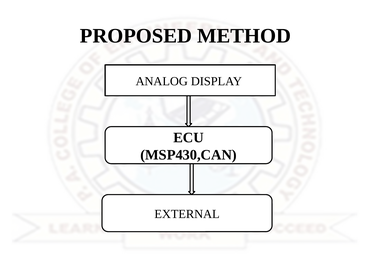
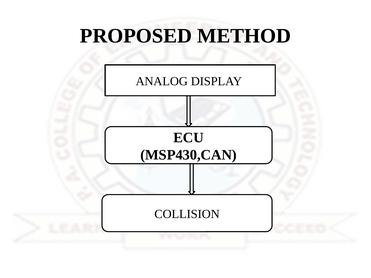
EXTERNAL: EXTERNAL -> COLLISION (187, 214)
